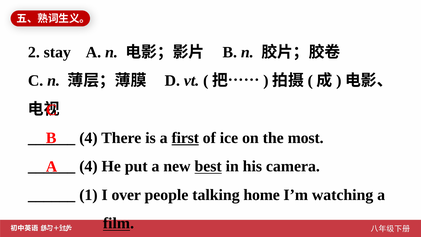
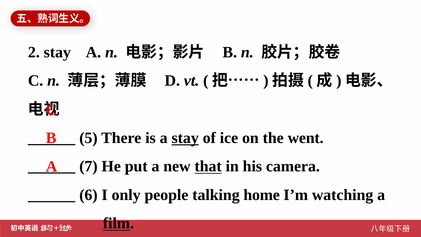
4: 4 -> 5 (88, 138)
a first: first -> stay (185, 138)
most: most -> went (306, 138)
4: 4 -> 7 (88, 166)
best: best -> that (208, 166)
1: 1 -> 6 (88, 195)
over: over -> only (126, 195)
